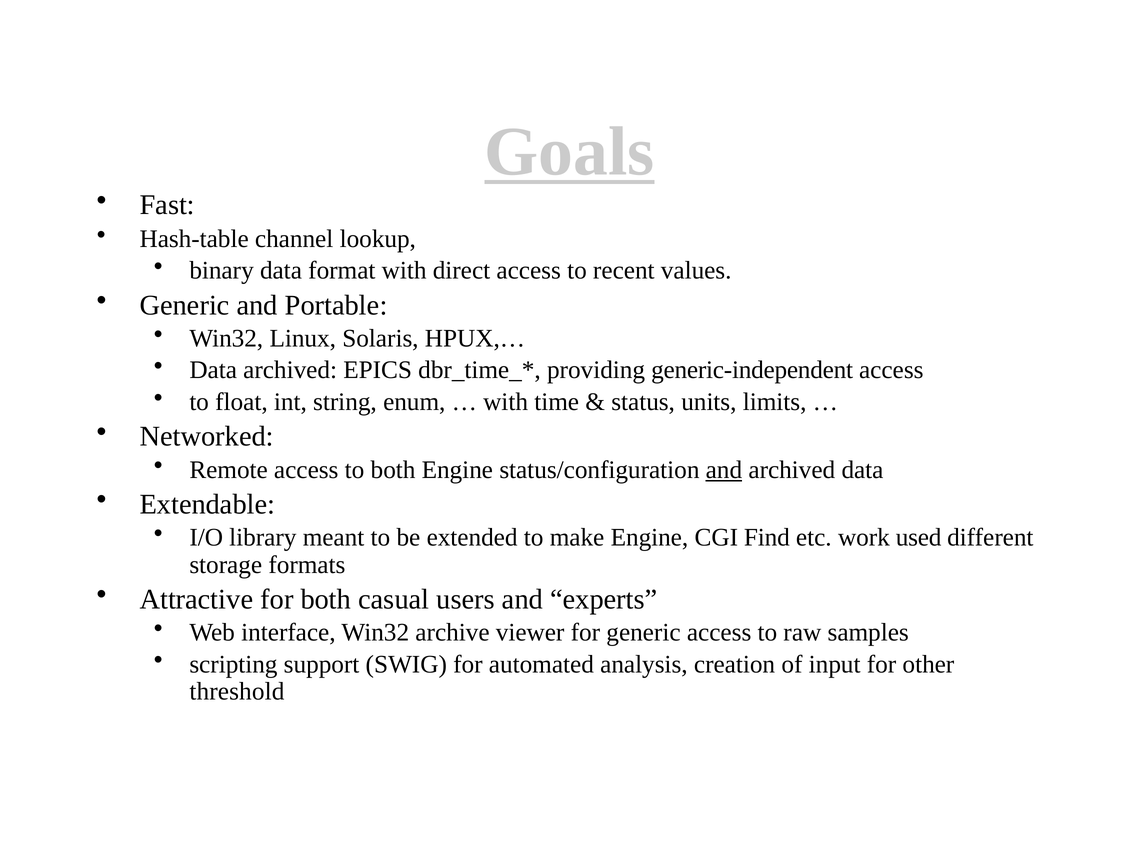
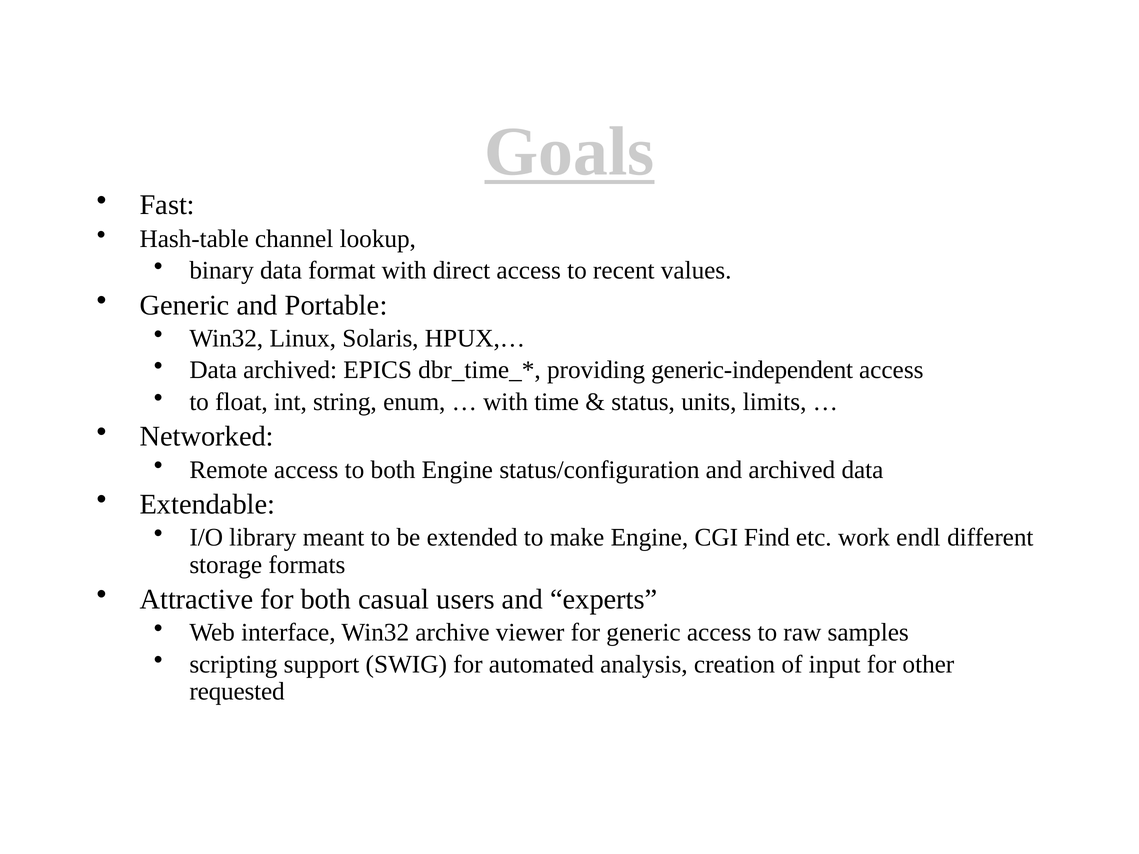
and underline: present -> none (724, 470)
used: used -> endl (918, 538)
threshold: threshold -> requested (237, 692)
